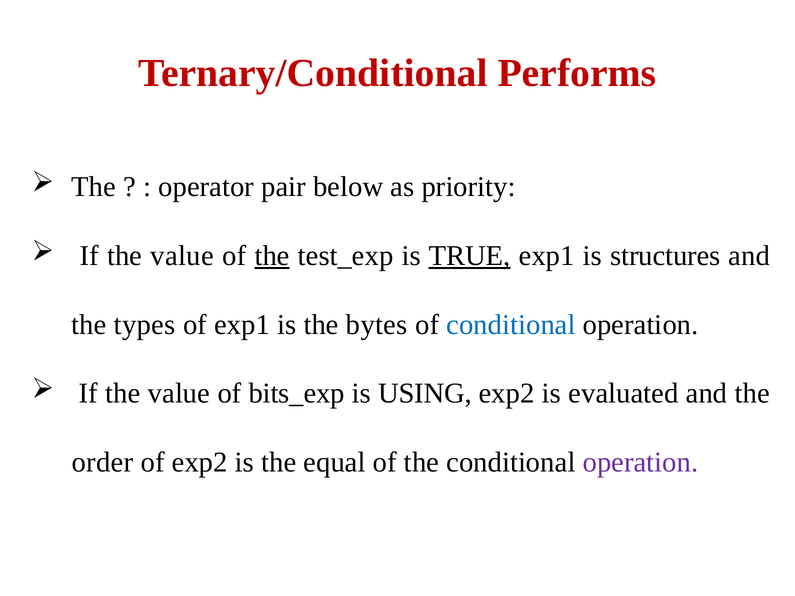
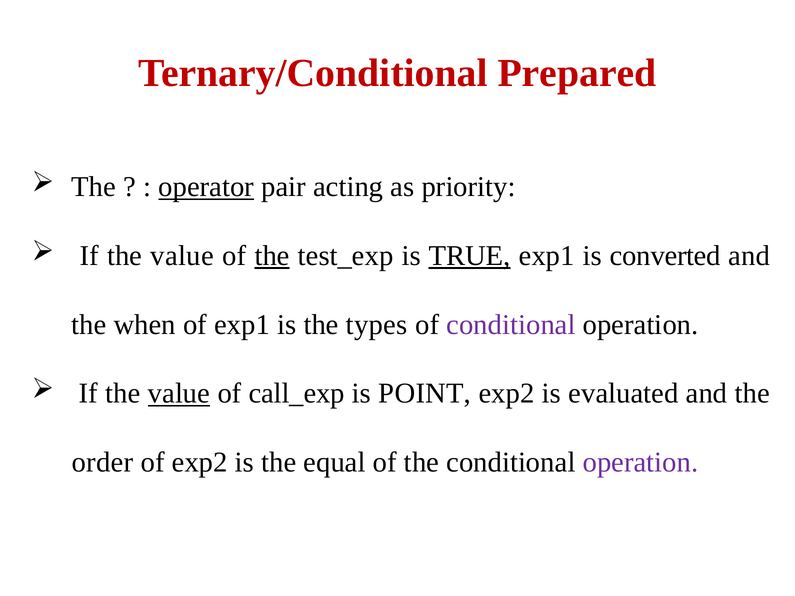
Performs: Performs -> Prepared (577, 73)
operator underline: none -> present (206, 187)
below: below -> acting (348, 187)
structures: structures -> converted (665, 256)
types: types -> when (145, 325)
bytes: bytes -> types (377, 325)
conditional colour: blue -> purple (511, 325)
value underline: none -> present (179, 394)
bits_exp: bits_exp -> call_exp (297, 394)
USING: USING -> POINT (425, 394)
